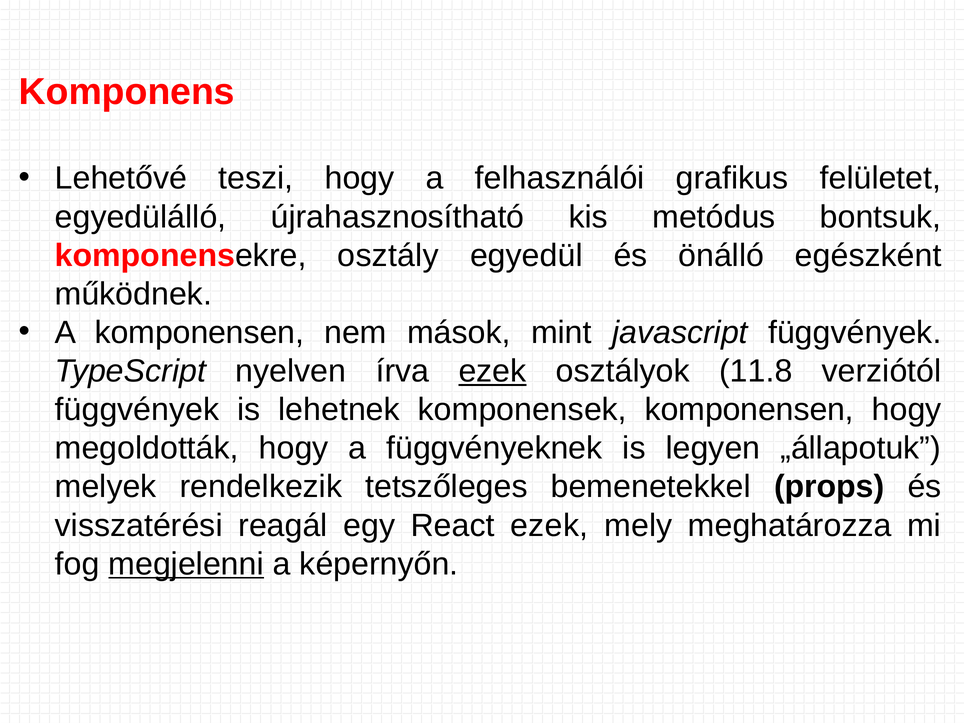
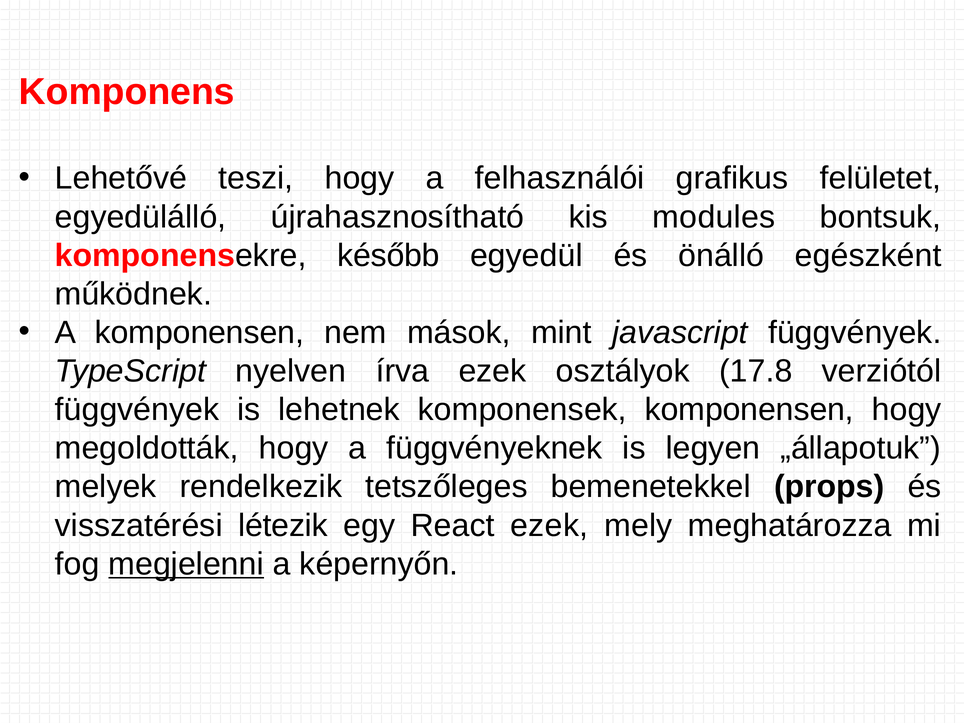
metódus: metódus -> modules (714, 217)
osztály: osztály -> később (388, 255)
ezek underline: present -> none (493, 371)
11.8: 11.8 -> 17.8 (756, 371)
reagál: reagál -> létezik (283, 525)
